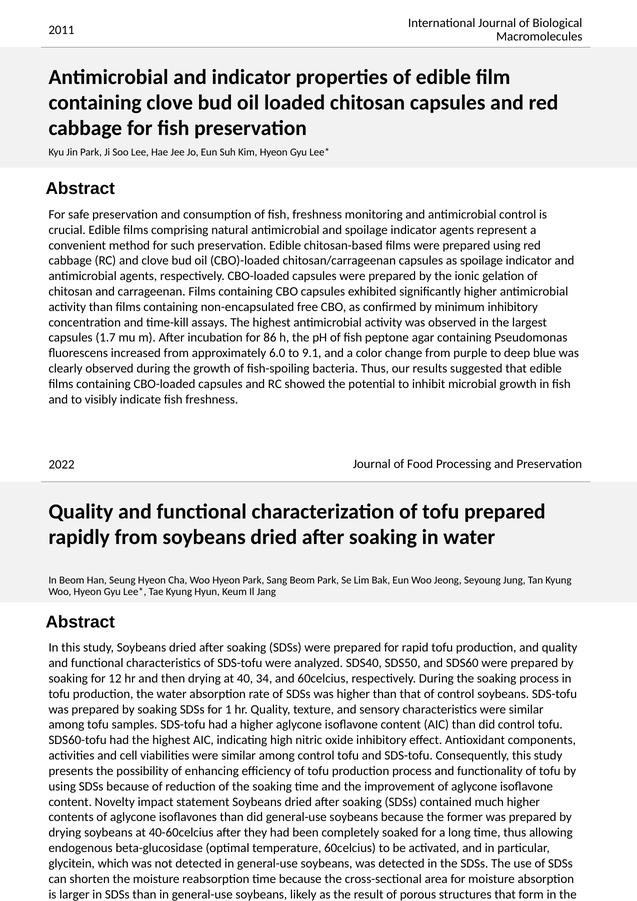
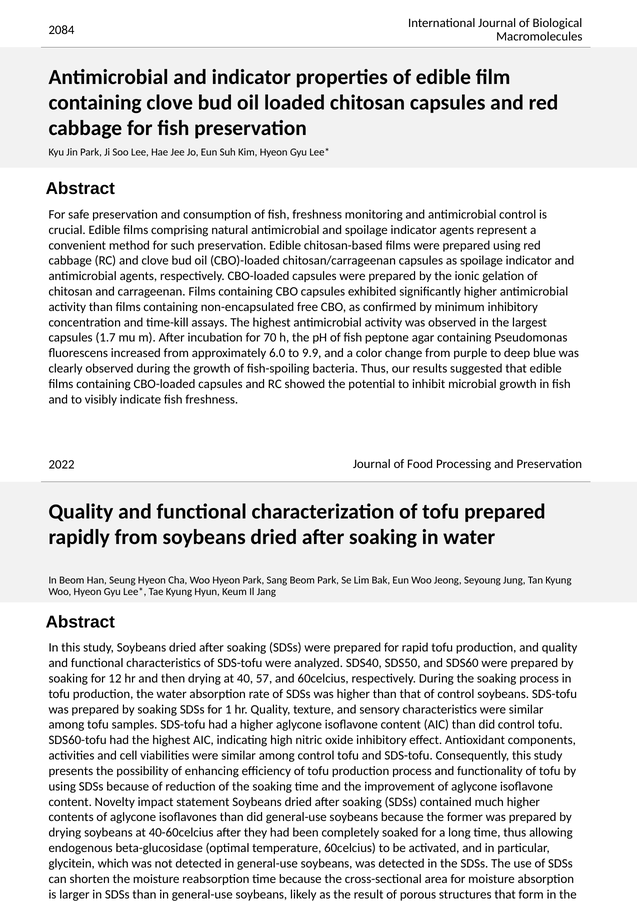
2011: 2011 -> 2084 (61, 30)
86: 86 -> 70 (270, 338)
9.1: 9.1 -> 9.9 (312, 353)
34: 34 -> 57 (264, 678)
